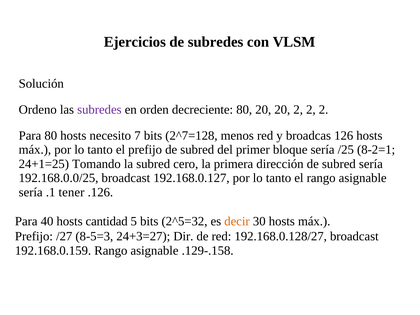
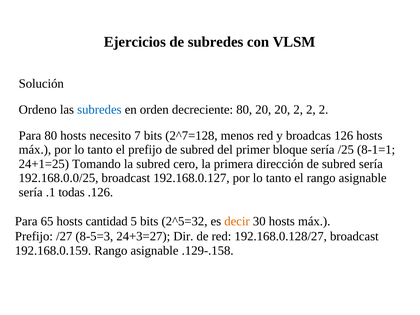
subredes colour: purple -> blue (99, 110)
8-2=1: 8-2=1 -> 8-1=1 (376, 150)
tener: tener -> todas (72, 192)
40: 40 -> 65 (47, 221)
